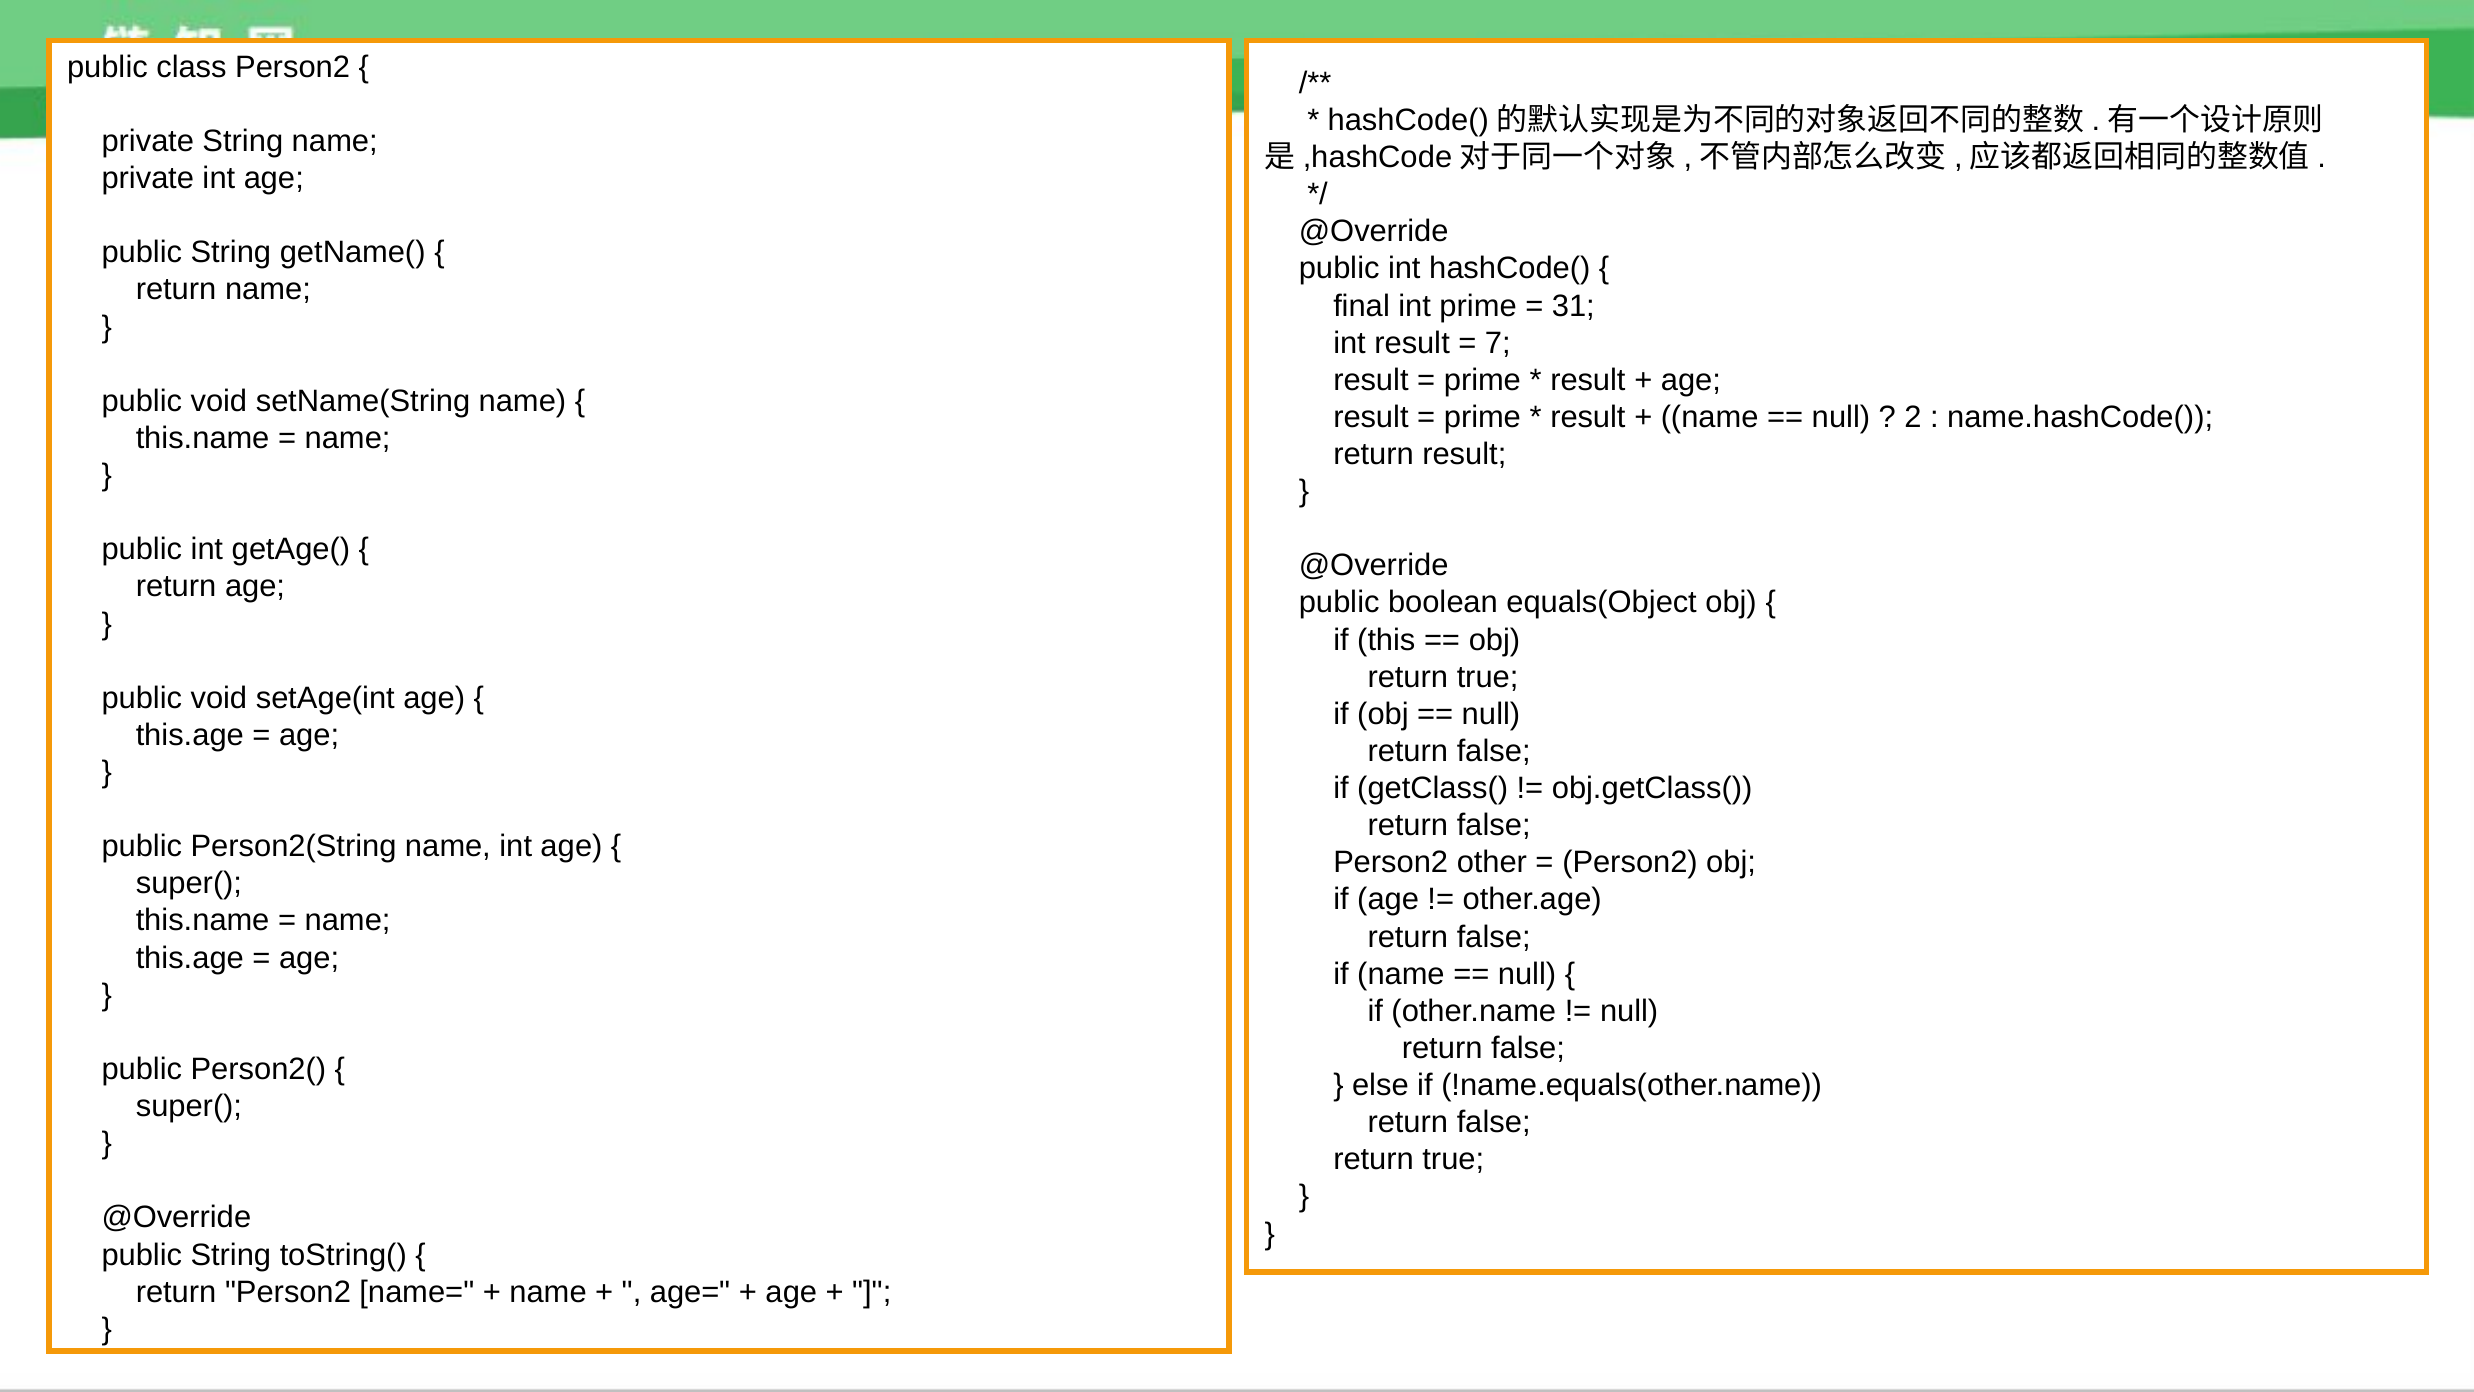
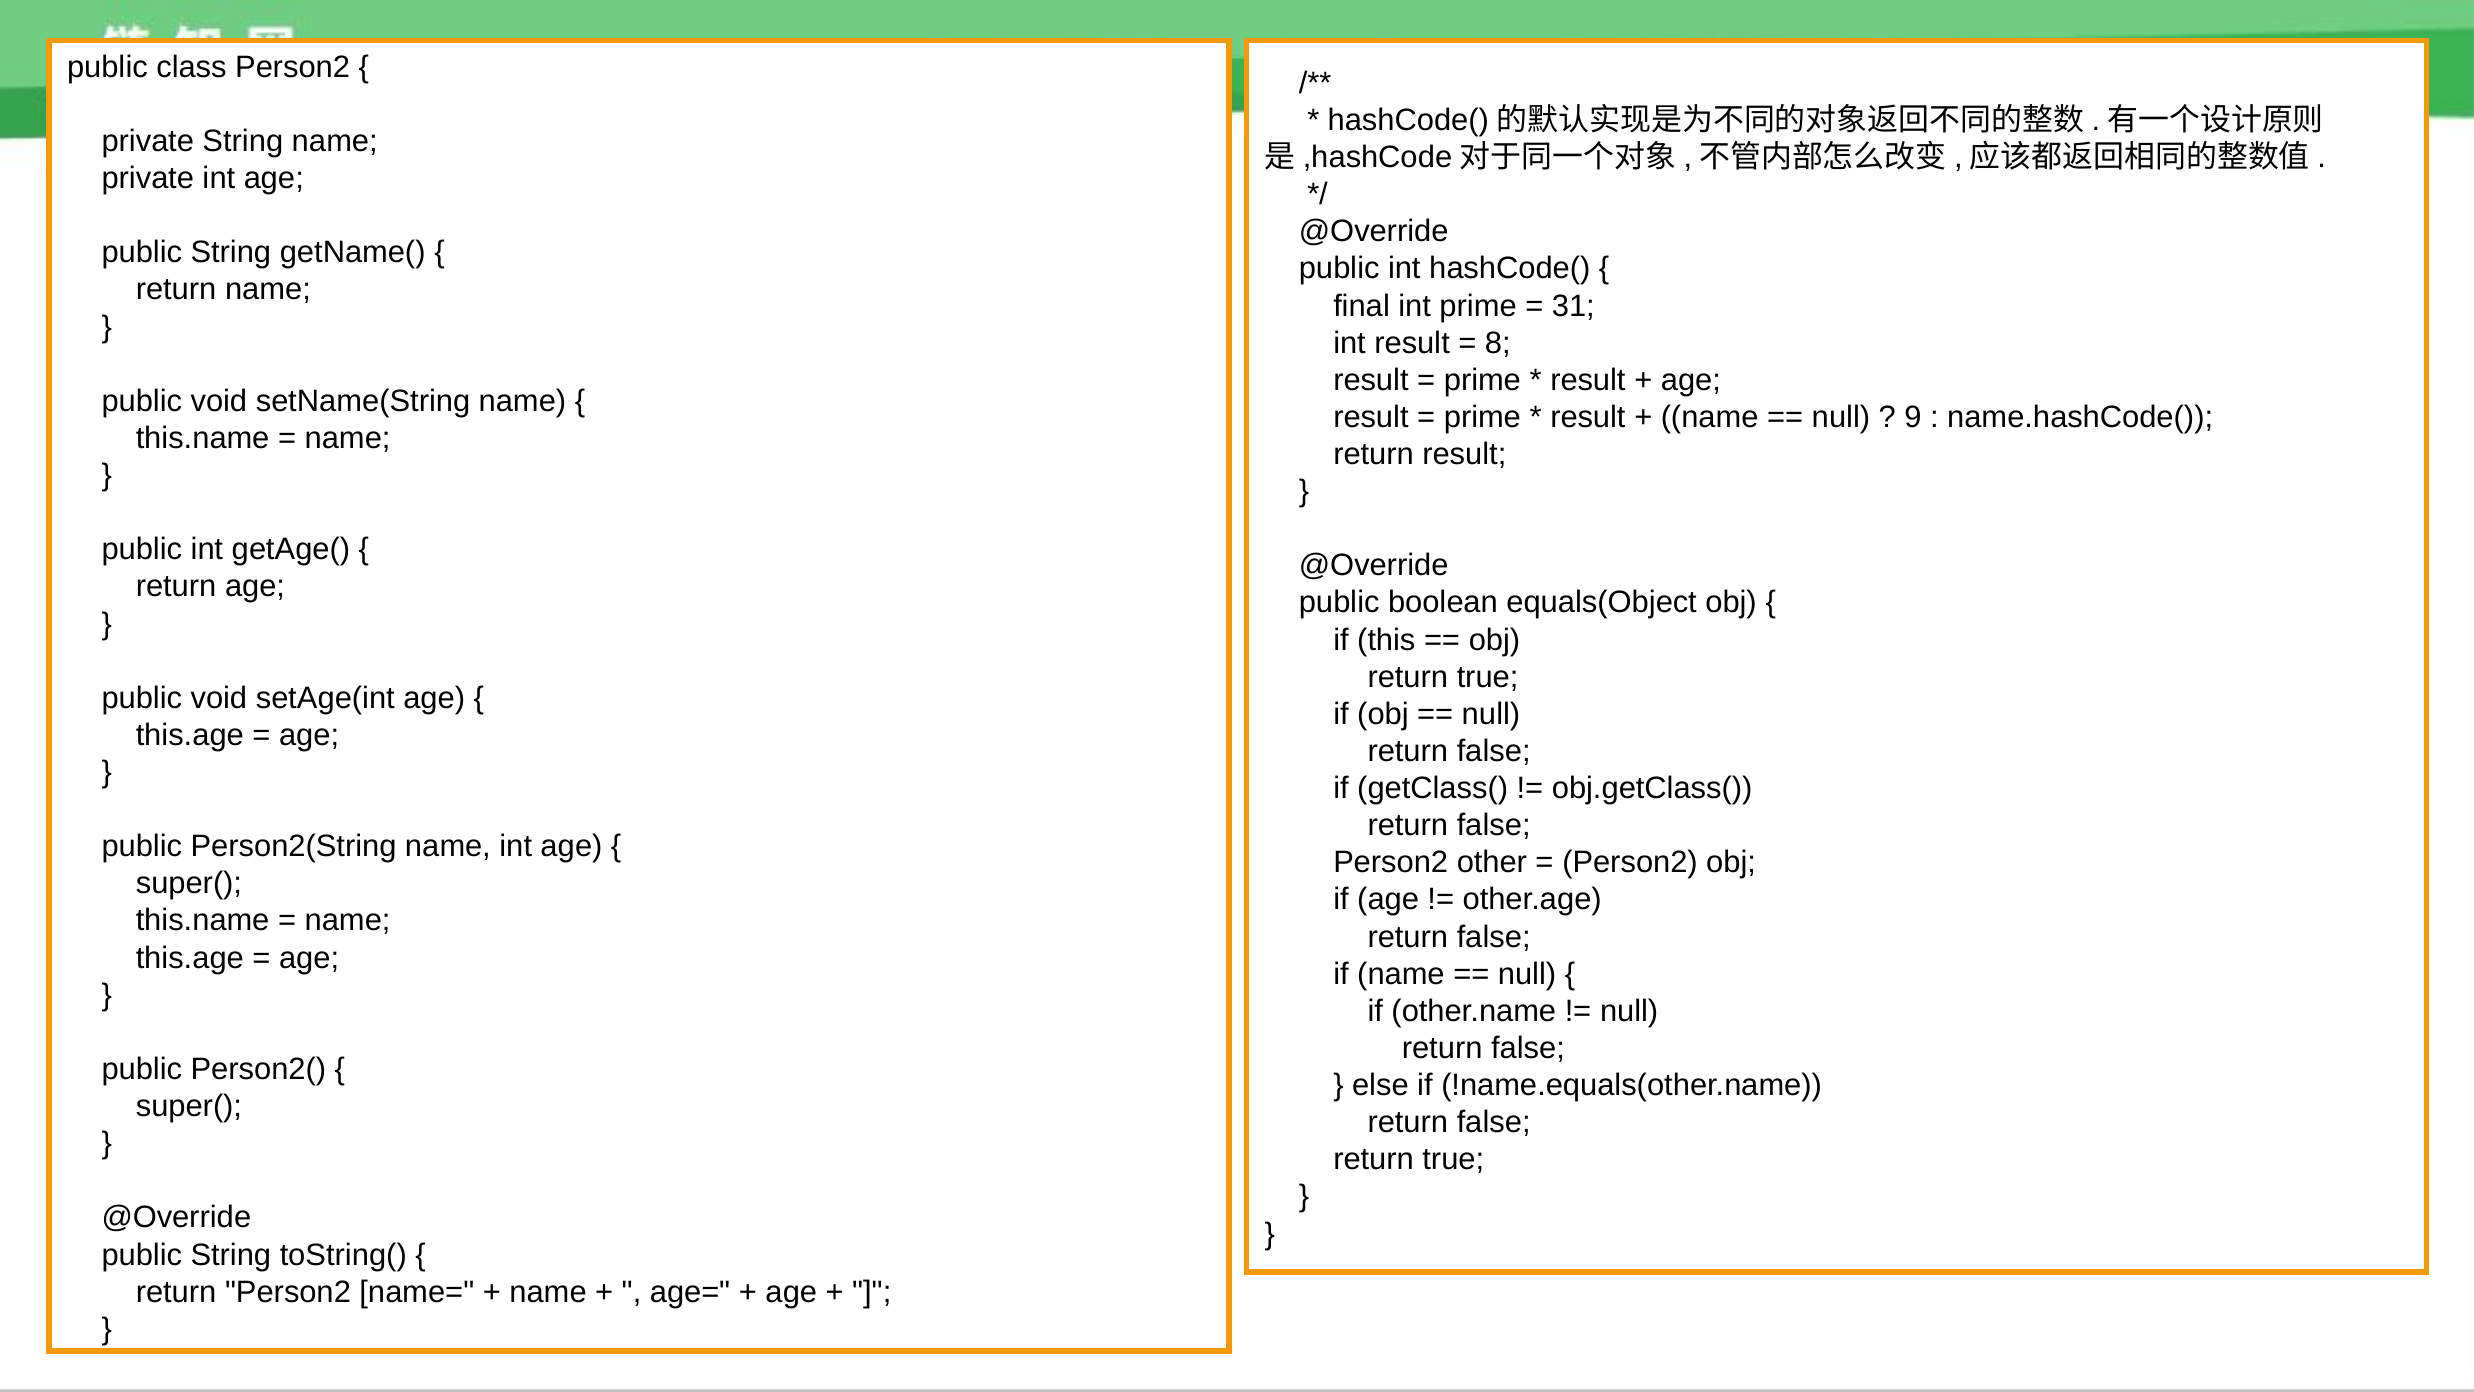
7: 7 -> 8 (1498, 343)
2: 2 -> 9 (1913, 417)
